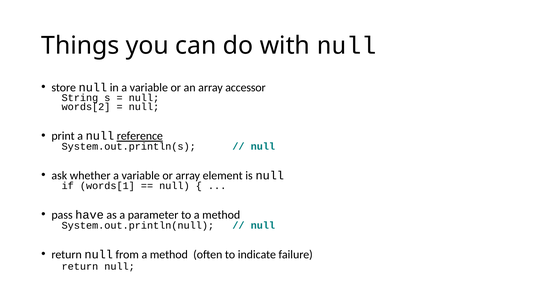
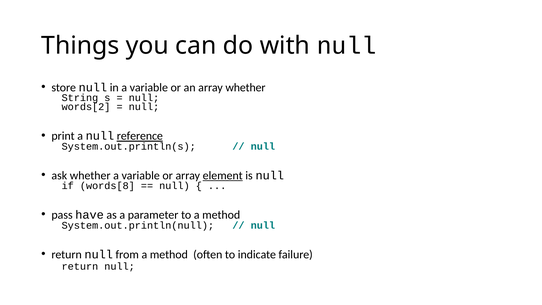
array accessor: accessor -> whether (245, 87)
element underline: none -> present (223, 176)
words[1: words[1 -> words[8 (107, 186)
